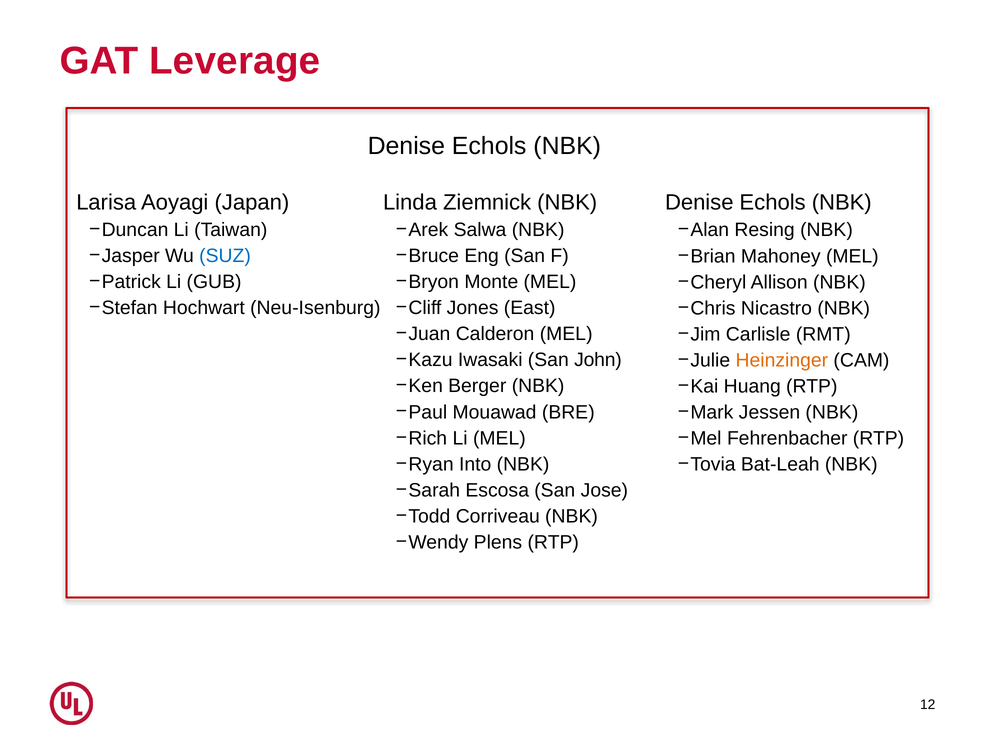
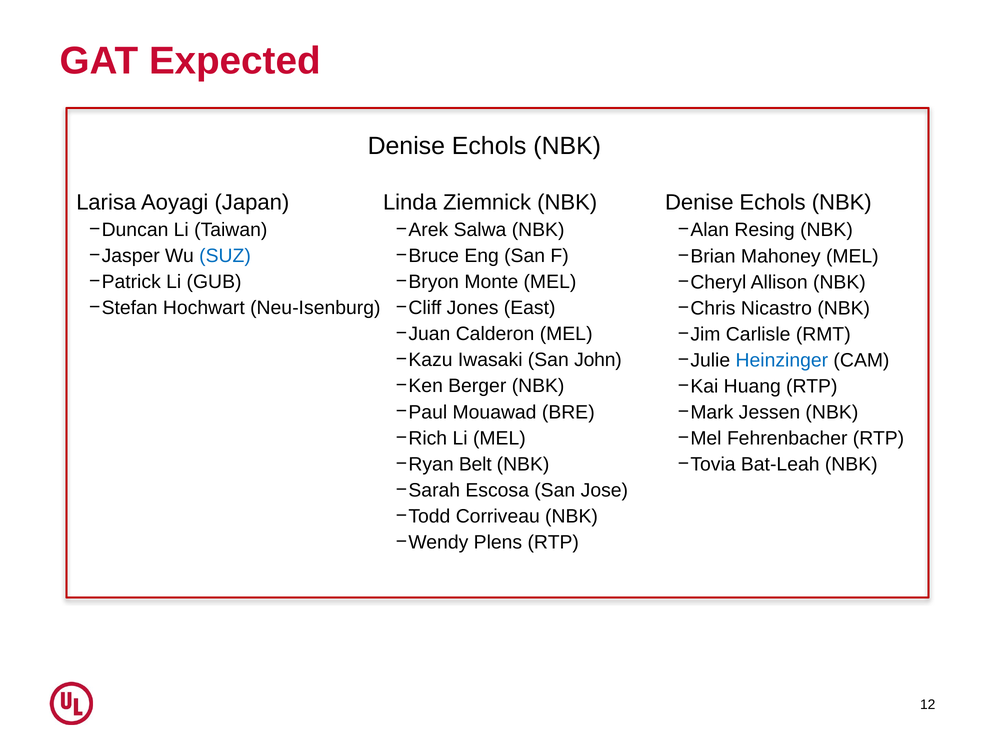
Leverage: Leverage -> Expected (235, 61)
Heinzinger colour: orange -> blue (782, 360)
Into: Into -> Belt (475, 464)
